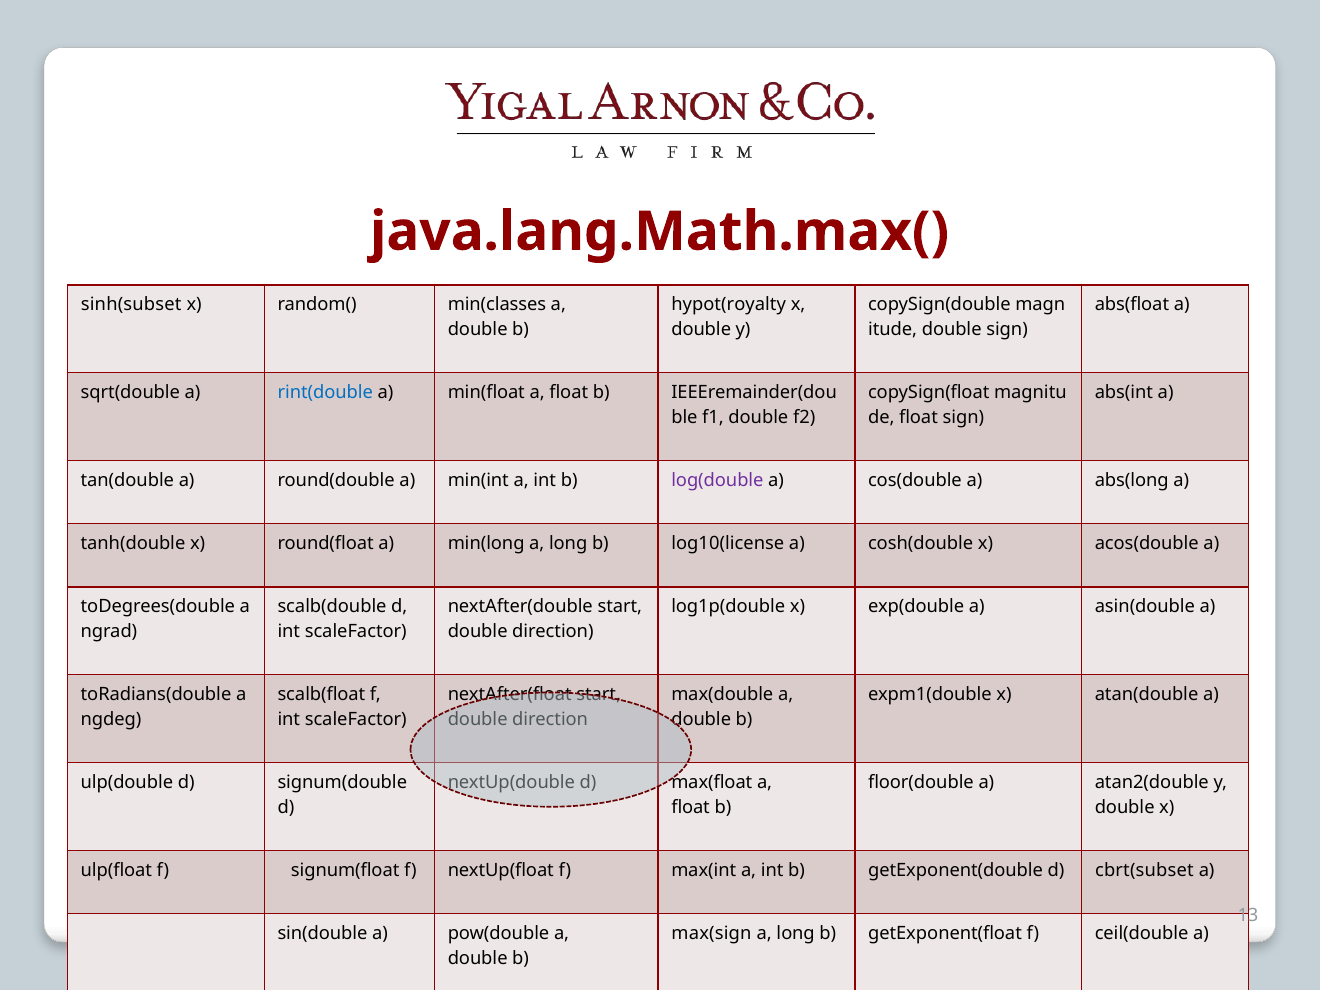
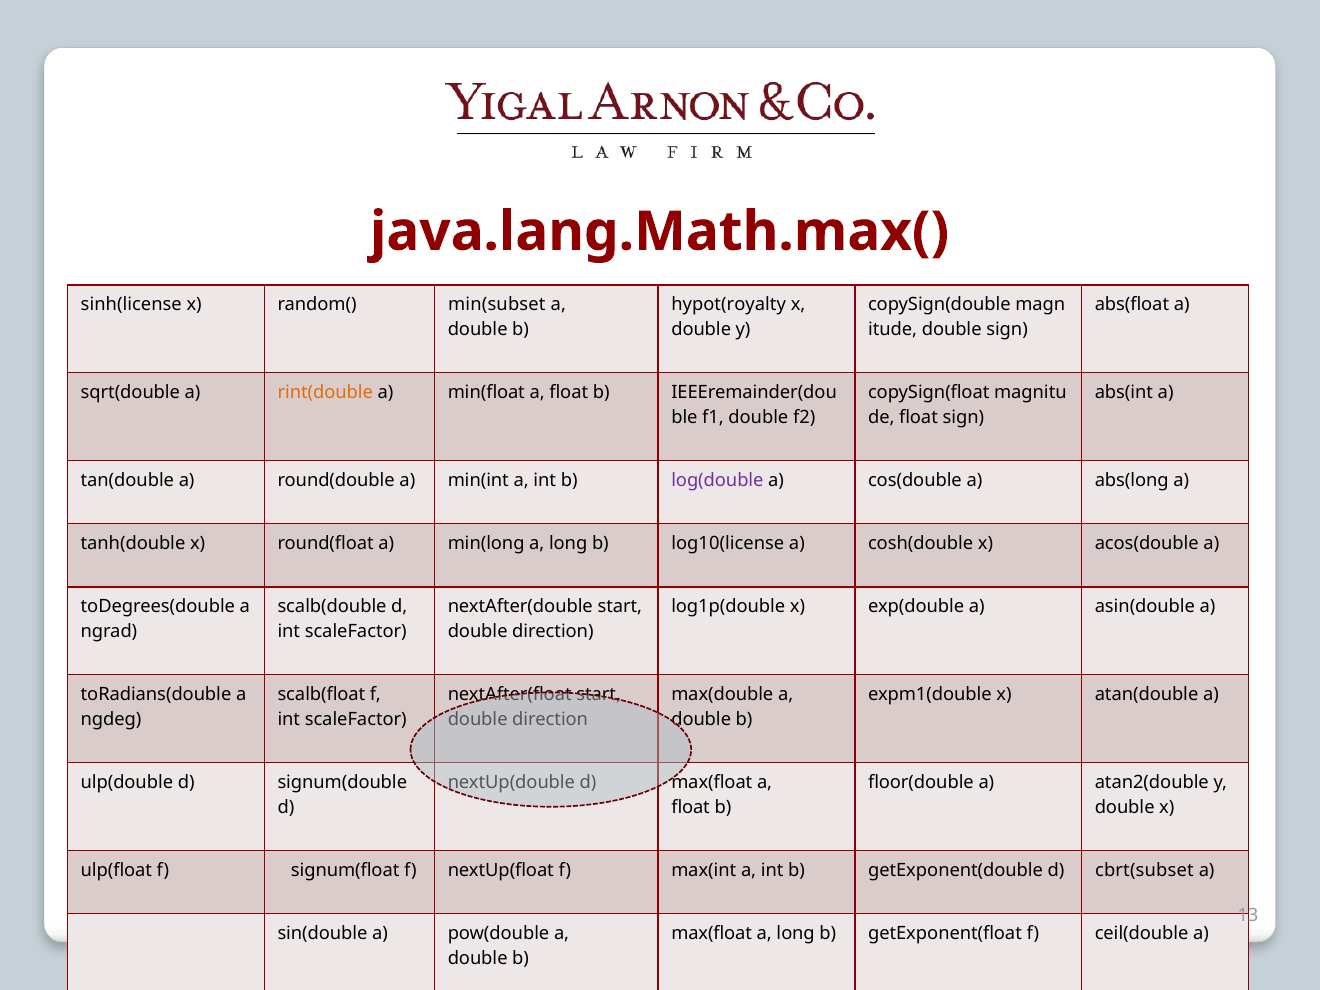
sinh(subset: sinh(subset -> sinh(license (131, 305)
min(classes: min(classes -> min(subset (497, 305)
rint(double colour: blue -> orange (325, 393)
max(sign: max(sign -> max(float (712, 934)
